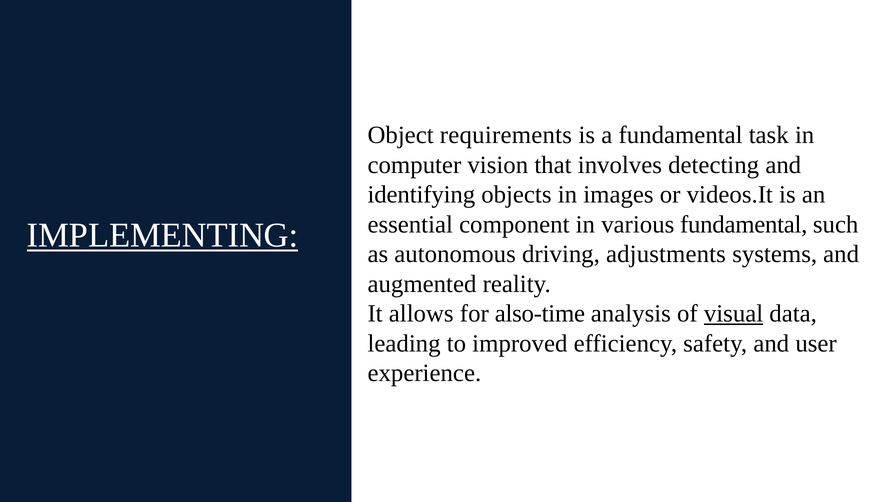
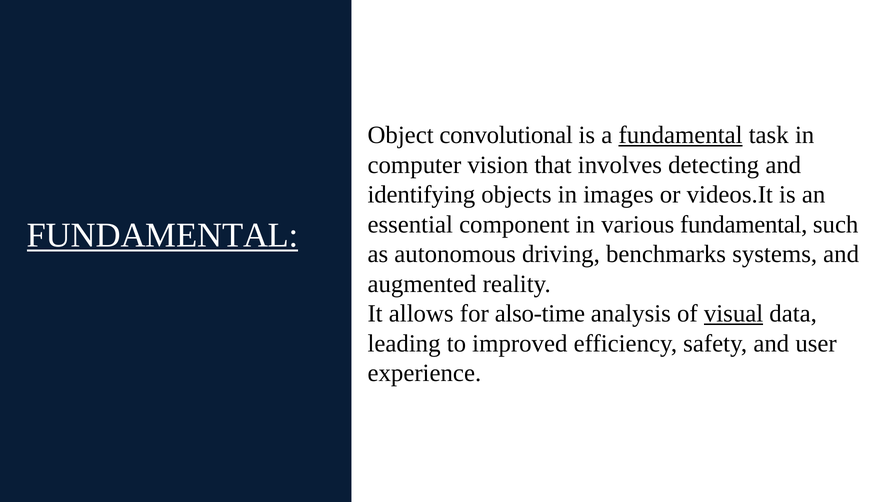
requirements: requirements -> convolutional (506, 135)
fundamental underline: none -> present (681, 135)
IMPLEMENTING: IMPLEMENTING -> FUNDAMENTAL (163, 235)
adjustments: adjustments -> benchmarks (666, 254)
